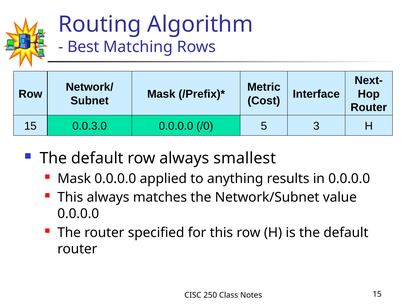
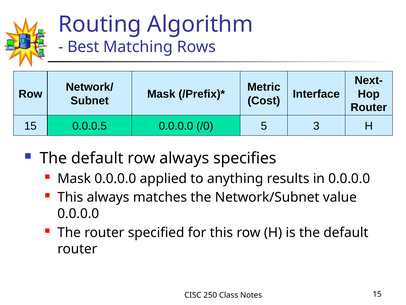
0.0.3.0: 0.0.3.0 -> 0.0.0.5 (90, 126)
smallest: smallest -> specifies (245, 158)
